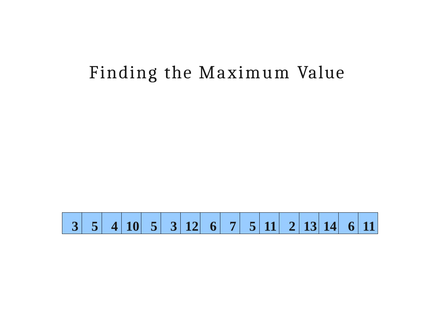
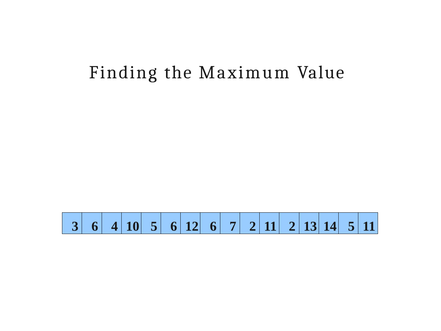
3 5: 5 -> 6 (95, 226)
5 3: 3 -> 6 (174, 226)
7 5: 5 -> 2 (253, 226)
14 6: 6 -> 5 (351, 226)
